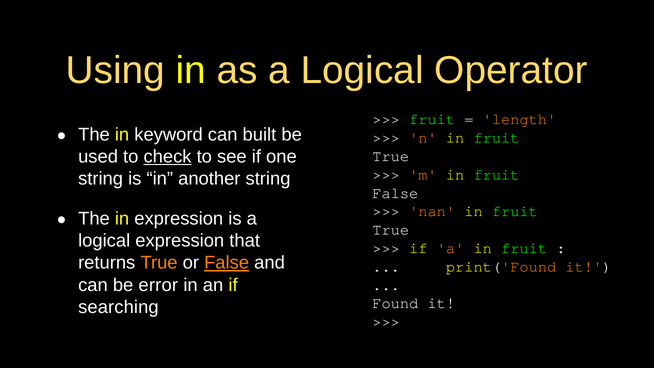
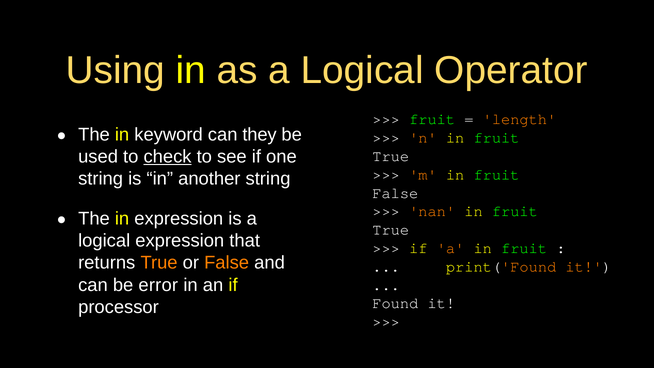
built: built -> they (260, 135)
False underline: present -> none (227, 263)
searching: searching -> processor (118, 307)
